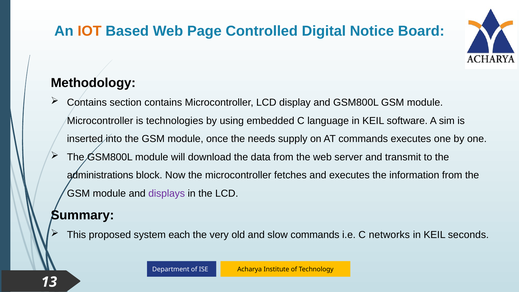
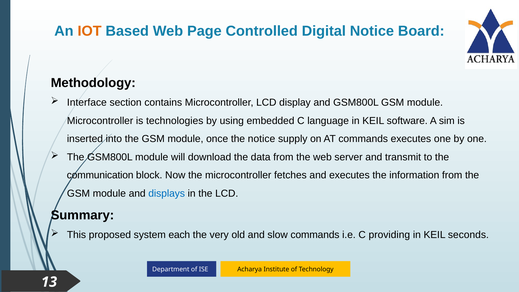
Contains: Contains -> Interface (87, 103)
the needs: needs -> notice (262, 139)
administrations: administrations -> communication (100, 175)
displays colour: purple -> blue (167, 193)
networks: networks -> providing (389, 235)
